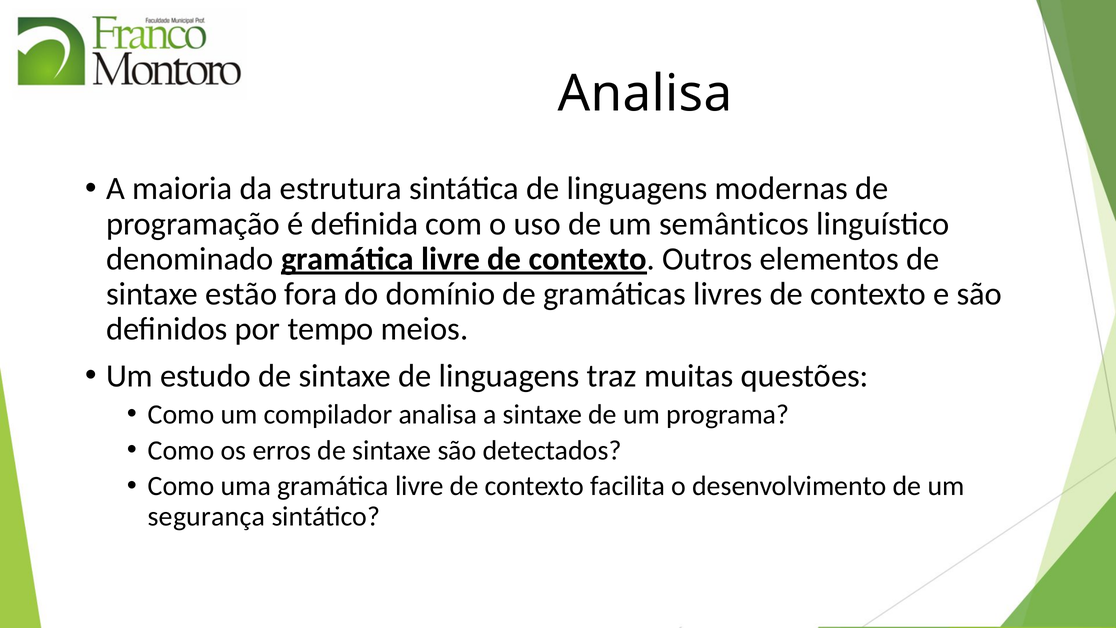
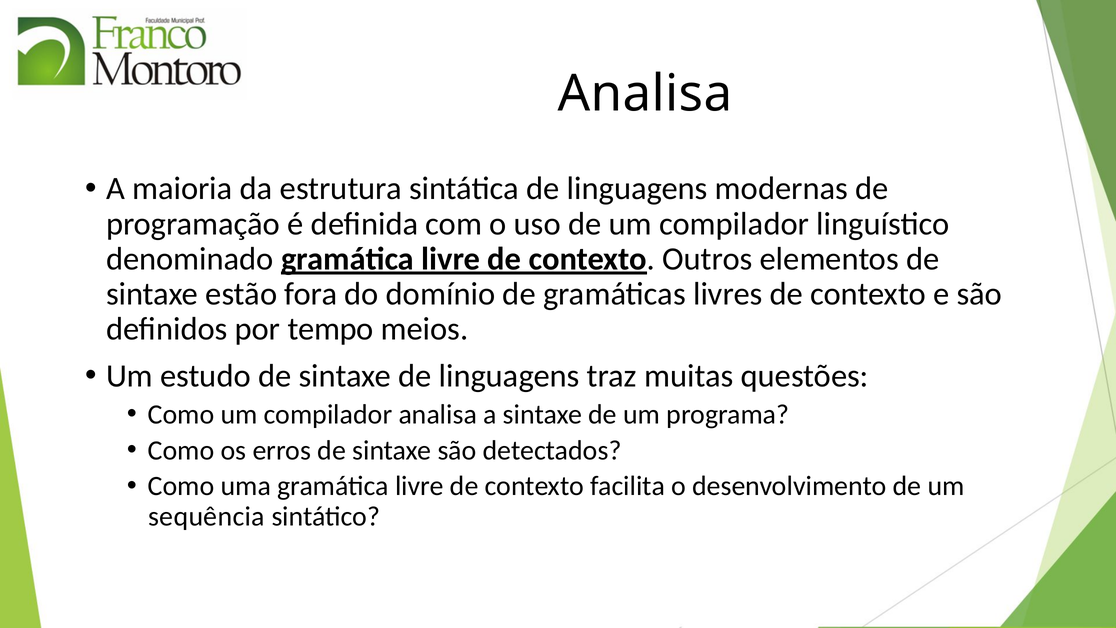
de um semânticos: semânticos -> compilador (734, 224)
segurança: segurança -> sequência (206, 516)
